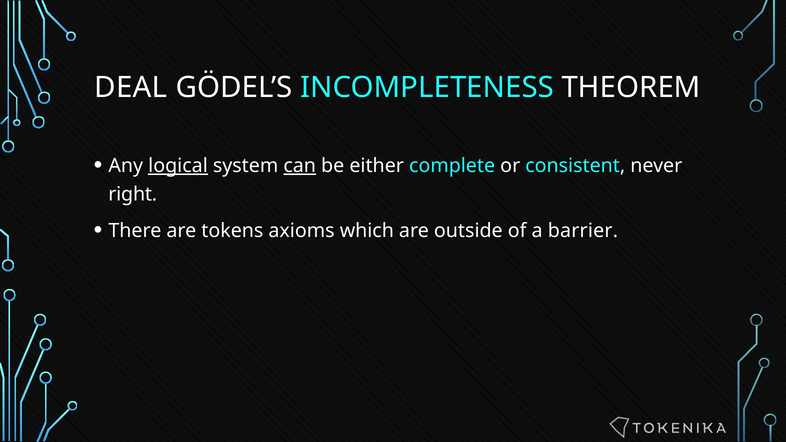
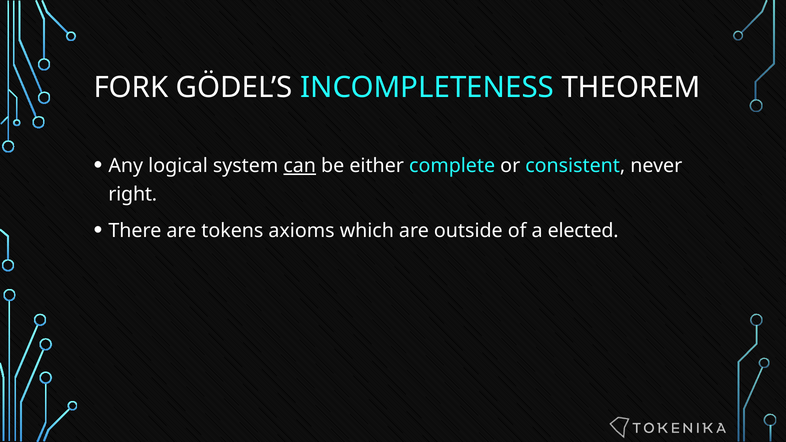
DEAL: DEAL -> FORK (131, 87)
logical underline: present -> none (178, 166)
barrier: barrier -> elected (583, 231)
